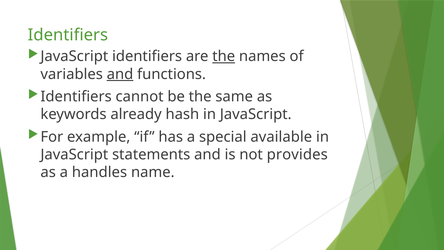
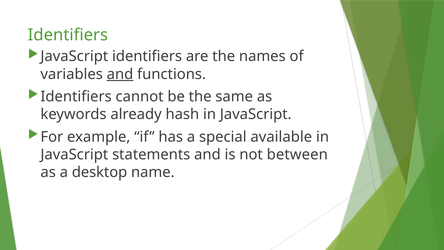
the underline: present -> none (224, 56)
provides: provides -> between (297, 154)
handles: handles -> desktop (100, 172)
